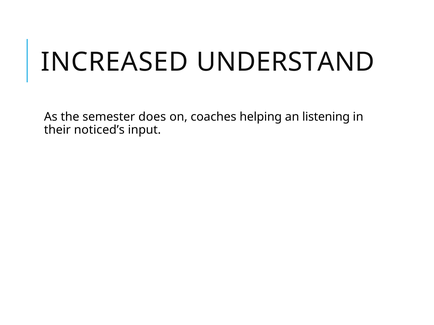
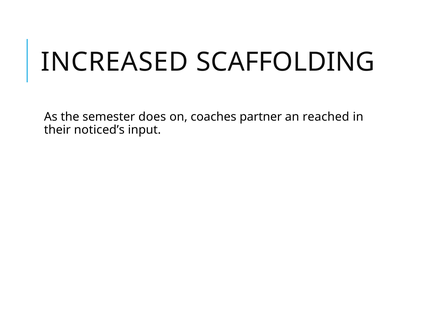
UNDERSTAND: UNDERSTAND -> SCAFFOLDING (286, 62)
helping: helping -> partner (261, 117)
listening: listening -> reached (326, 117)
